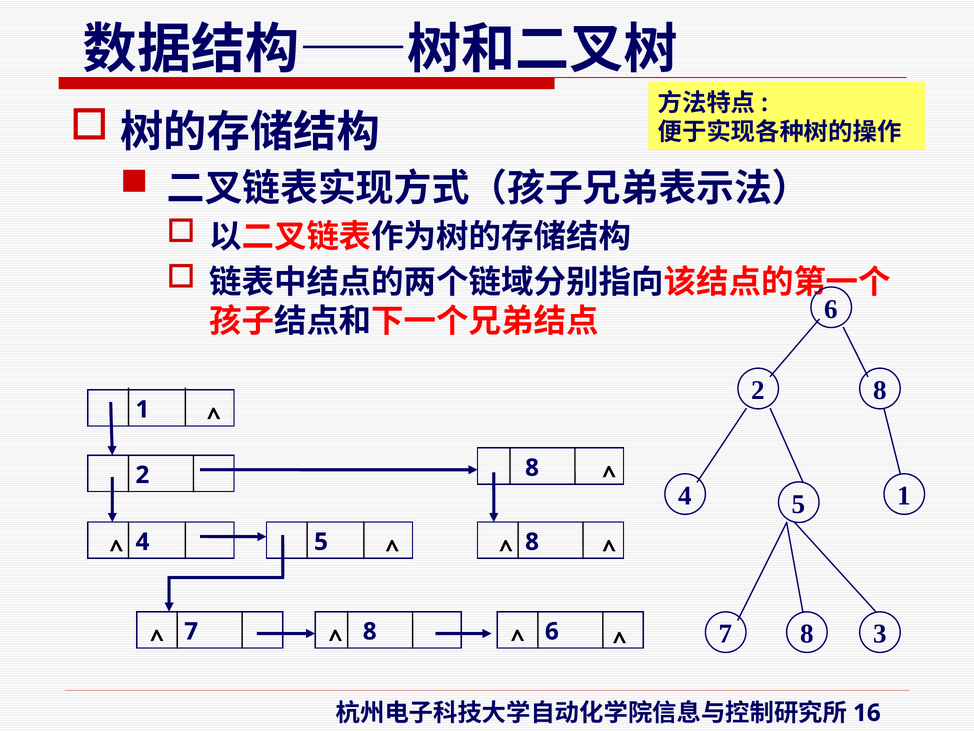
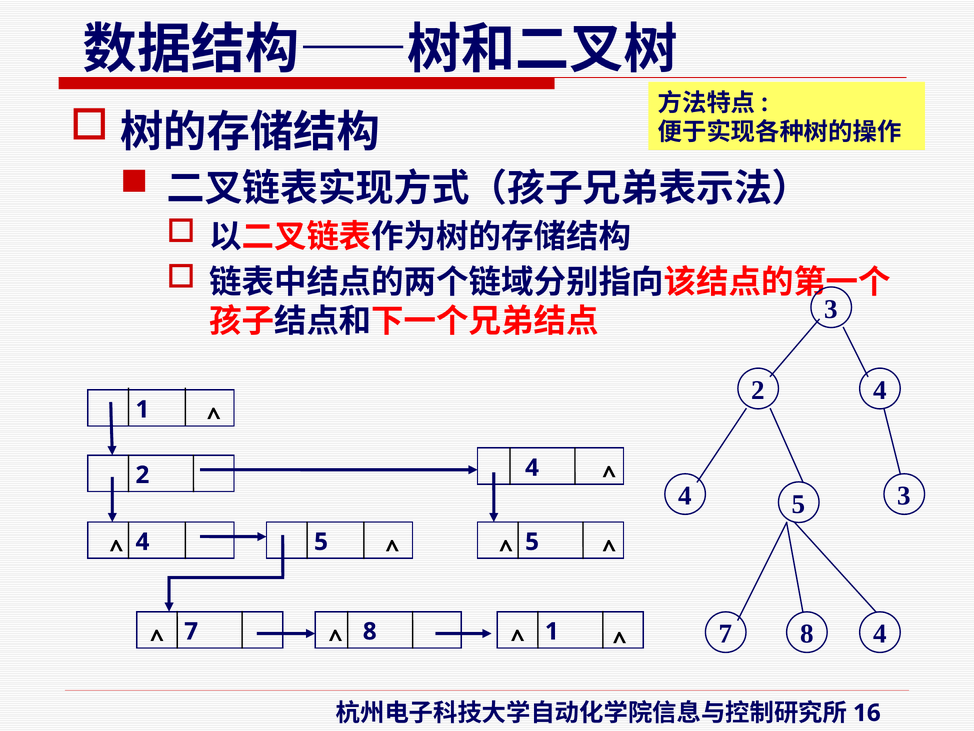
6: 6 -> 3 (831, 309)
8: 8 -> 4 (880, 390)
8: 8 -> 4 (532, 467)
5 1: 1 -> 3 (904, 496)
5 8: 8 -> 5 (532, 542)
8 3: 3 -> 4 (880, 634)
8 6: 6 -> 1 (552, 631)
